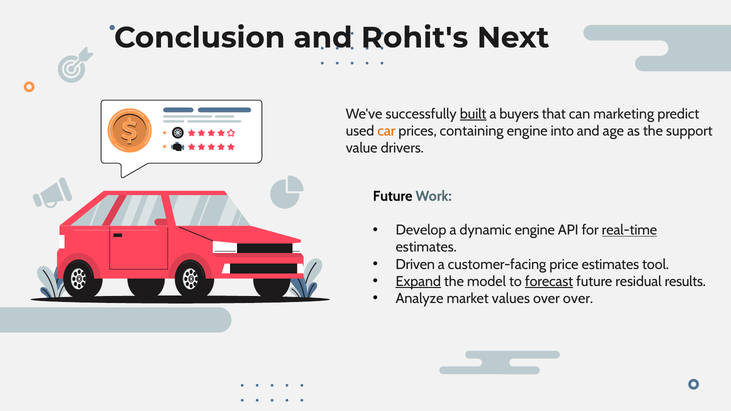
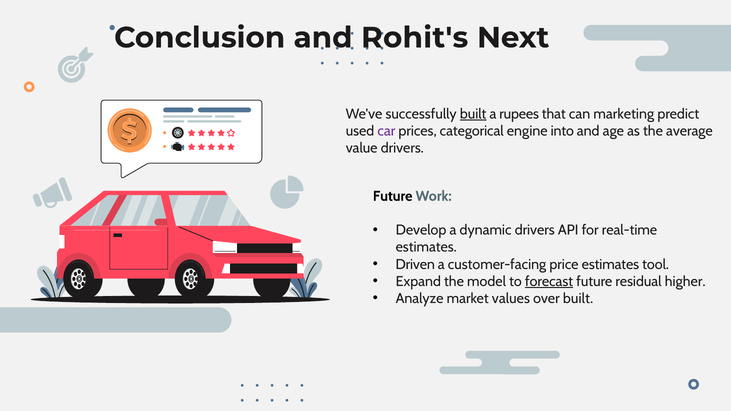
buyers: buyers -> rupees (519, 114)
car colour: orange -> purple (386, 131)
containing: containing -> categorical (472, 131)
support: support -> average (689, 131)
dynamic engine: engine -> drivers (535, 230)
real-time underline: present -> none (629, 230)
Expand underline: present -> none (418, 282)
results: results -> higher (685, 282)
over over: over -> built (578, 299)
